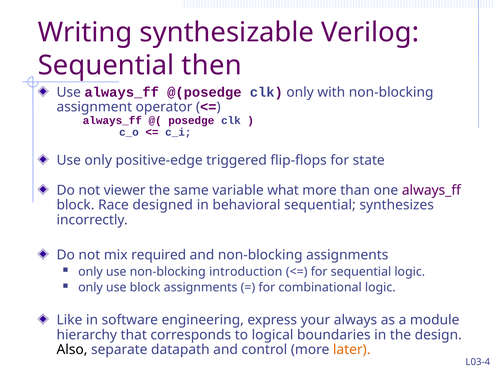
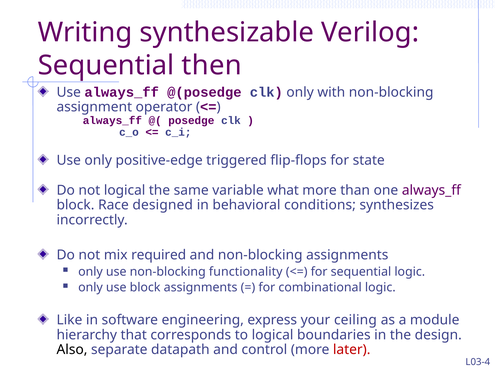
not viewer: viewer -> logical (125, 190)
behavioral sequential: sequential -> conditions (320, 205)
introduction: introduction -> functionality (246, 272)
always: always -> ceiling (355, 320)
later colour: orange -> red (352, 350)
